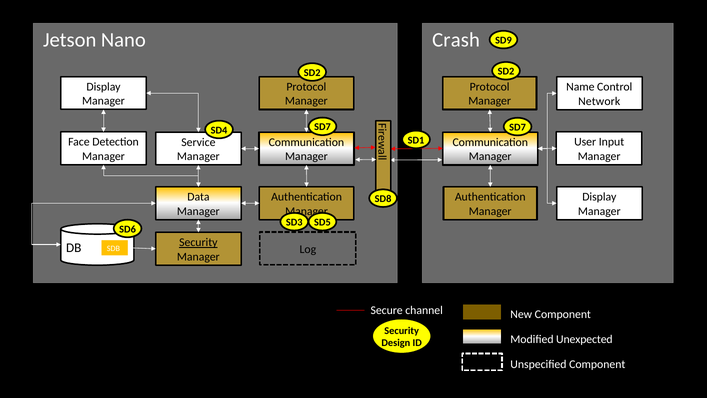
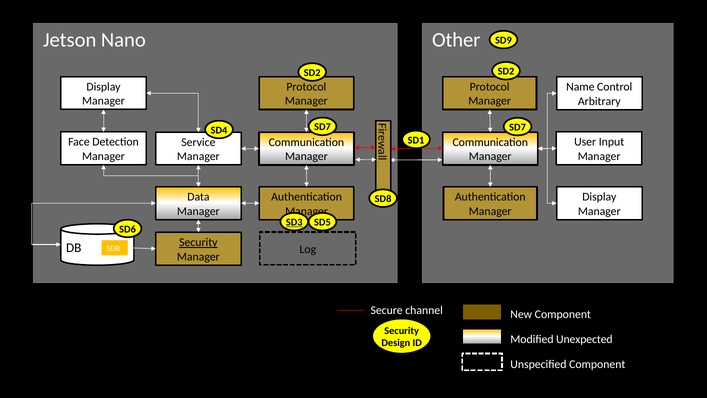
Crash: Crash -> Other (456, 40)
Network: Network -> Arbitrary (599, 101)
SD3 underline: none -> present (294, 222)
